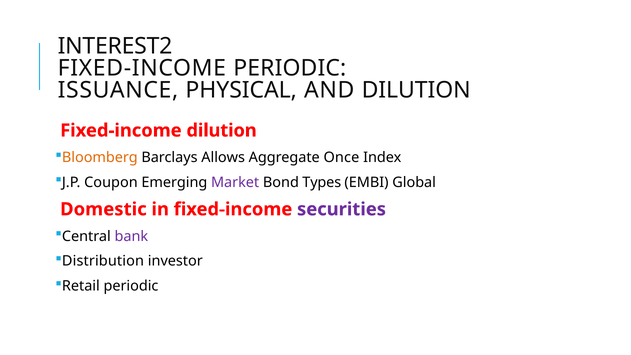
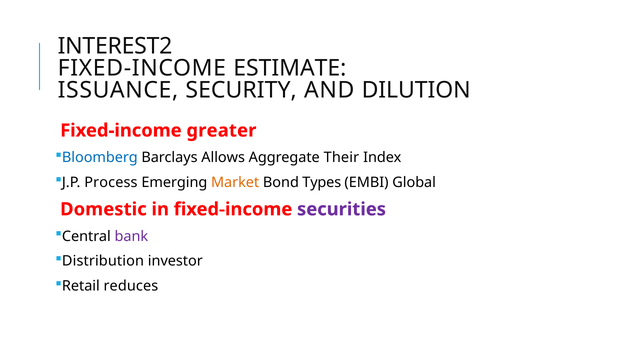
FIXED-INCOME PERIODIC: PERIODIC -> ESTIMATE (290, 68)
PHYSICAL: PHYSICAL -> SECURITY (241, 90)
Fixed-income dilution: dilution -> greater (221, 131)
Bloomberg colour: orange -> blue (100, 157)
Once: Once -> Their (341, 157)
Coupon: Coupon -> Process (111, 182)
Market colour: purple -> orange (235, 182)
Retail periodic: periodic -> reduces (131, 286)
